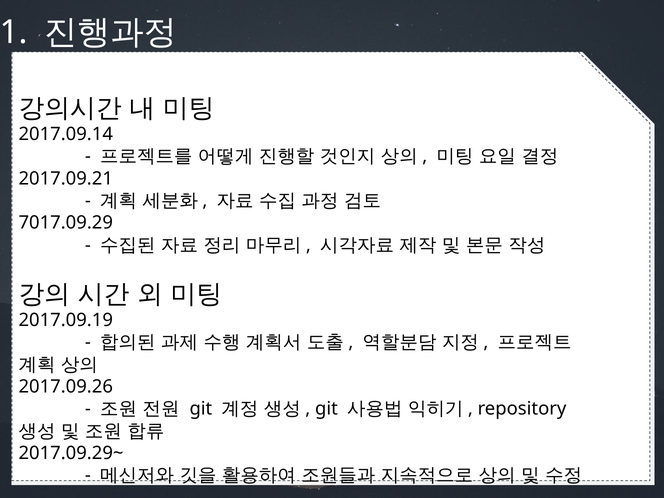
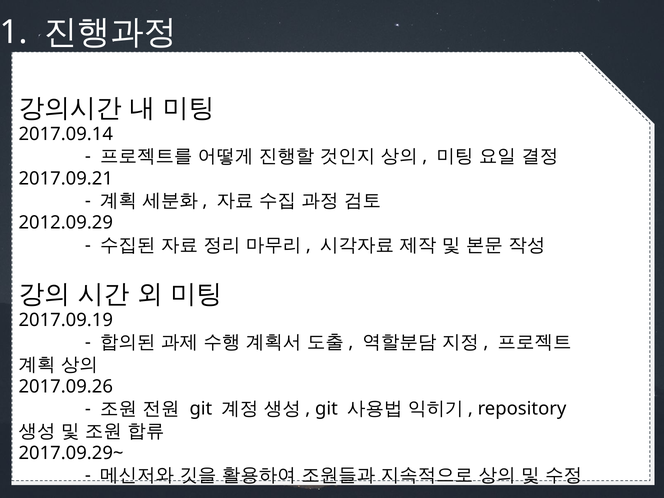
7017.09.29: 7017.09.29 -> 2012.09.29 (66, 223)
